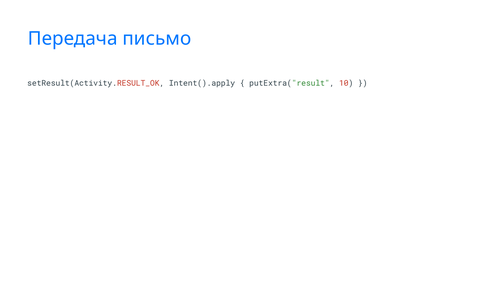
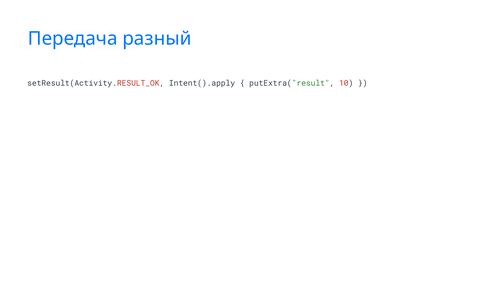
письмо: письмо -> разный (157, 39)
